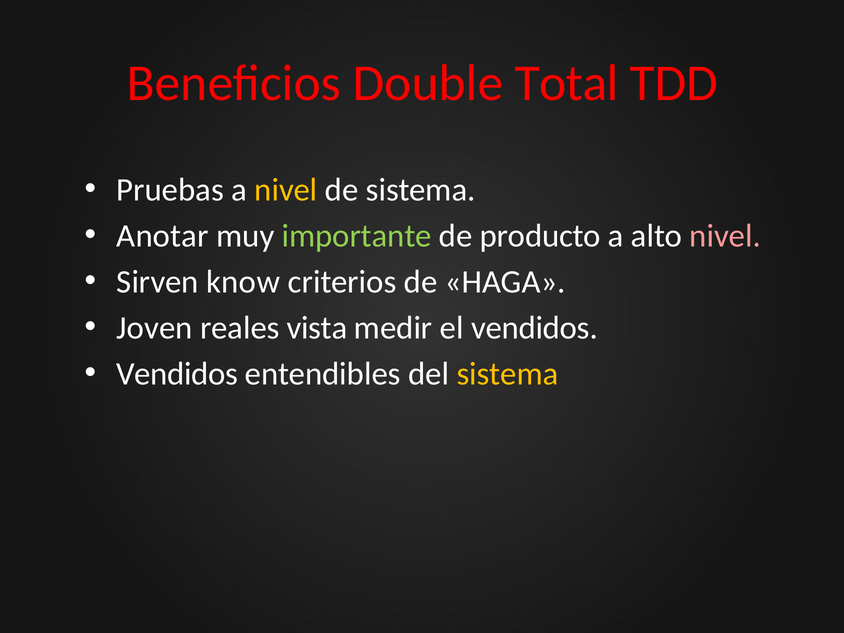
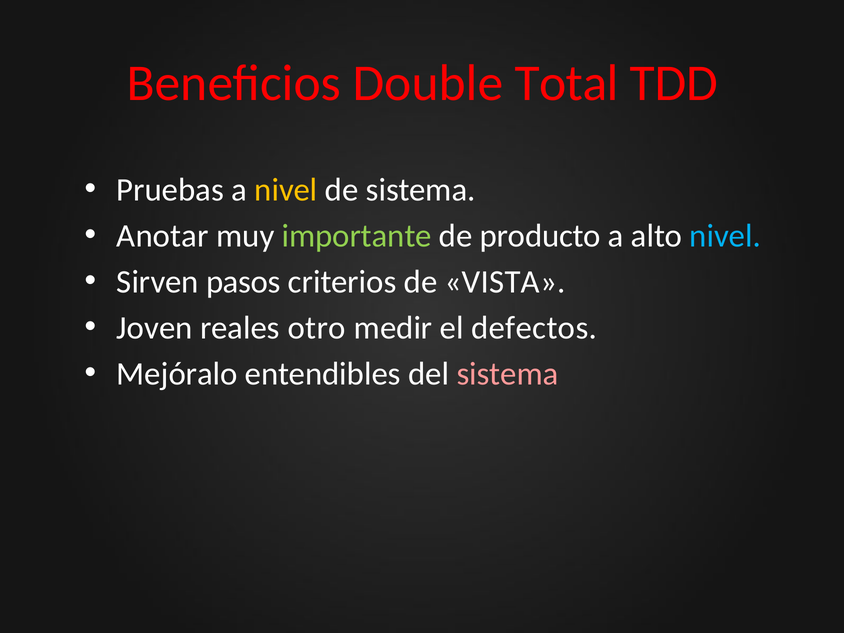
nivel colour: pink -> light blue (725, 236)
know: know -> pasos (243, 282)
HAGA: HAGA -> VISTA (505, 282)
vista: vista -> otro (317, 328)
el vendidos: vendidos -> defectos (534, 328)
Vendidos: Vendidos -> Mejóralo (177, 374)
sistema colour: yellow -> pink (507, 374)
